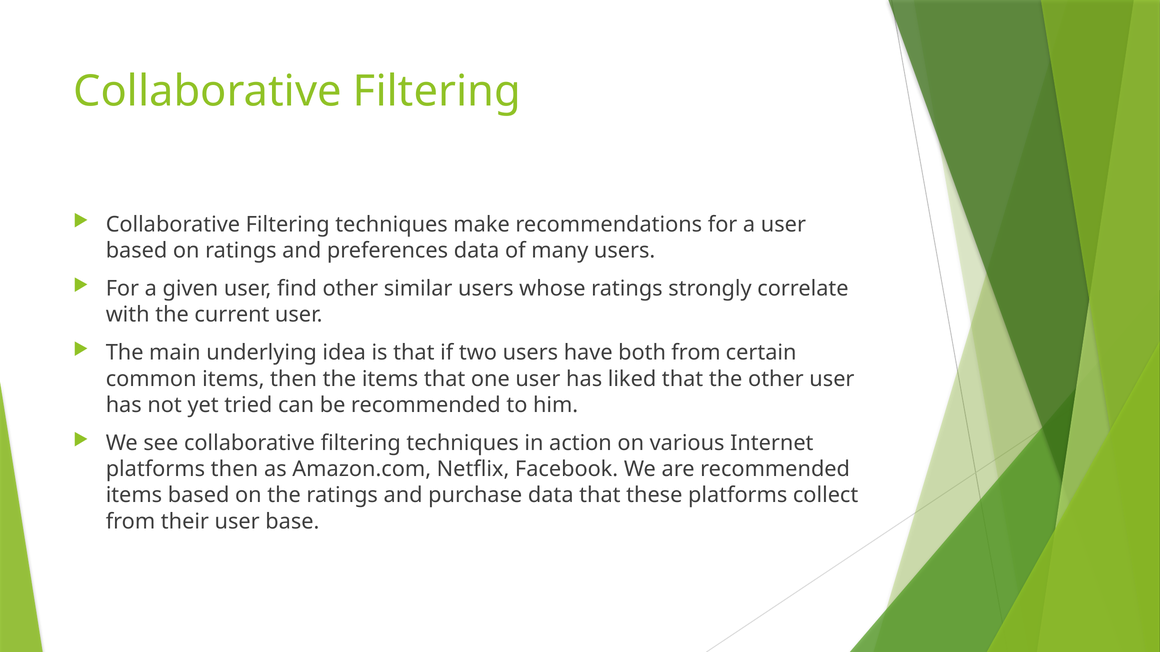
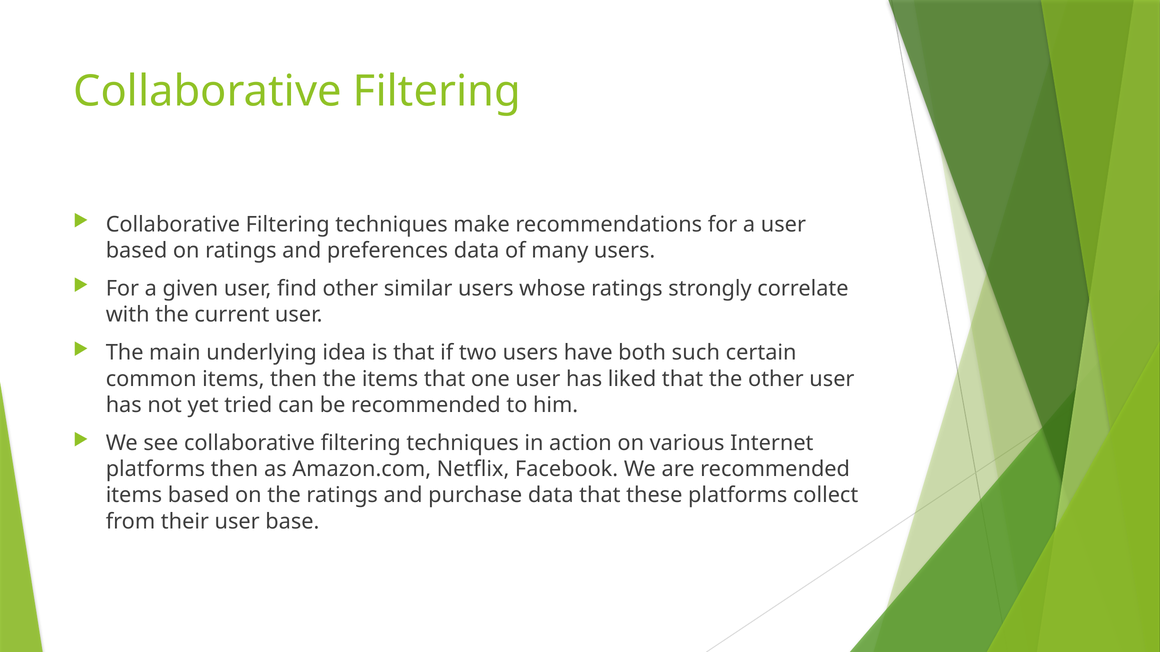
both from: from -> such (696, 353)
